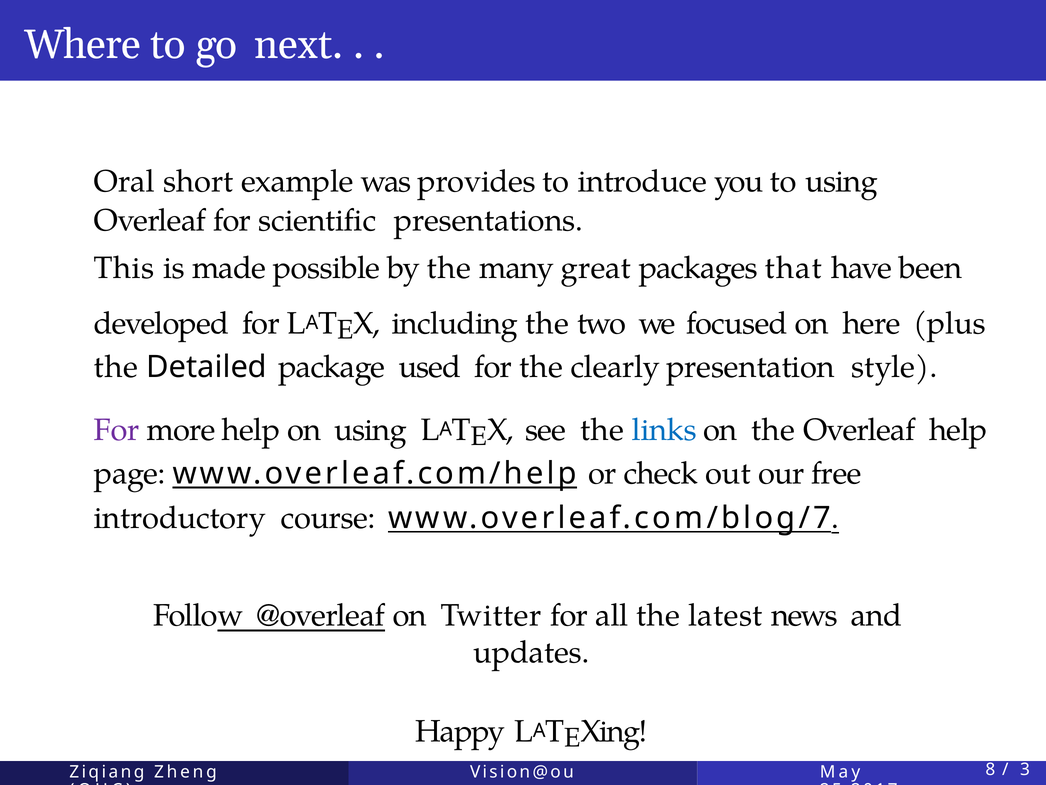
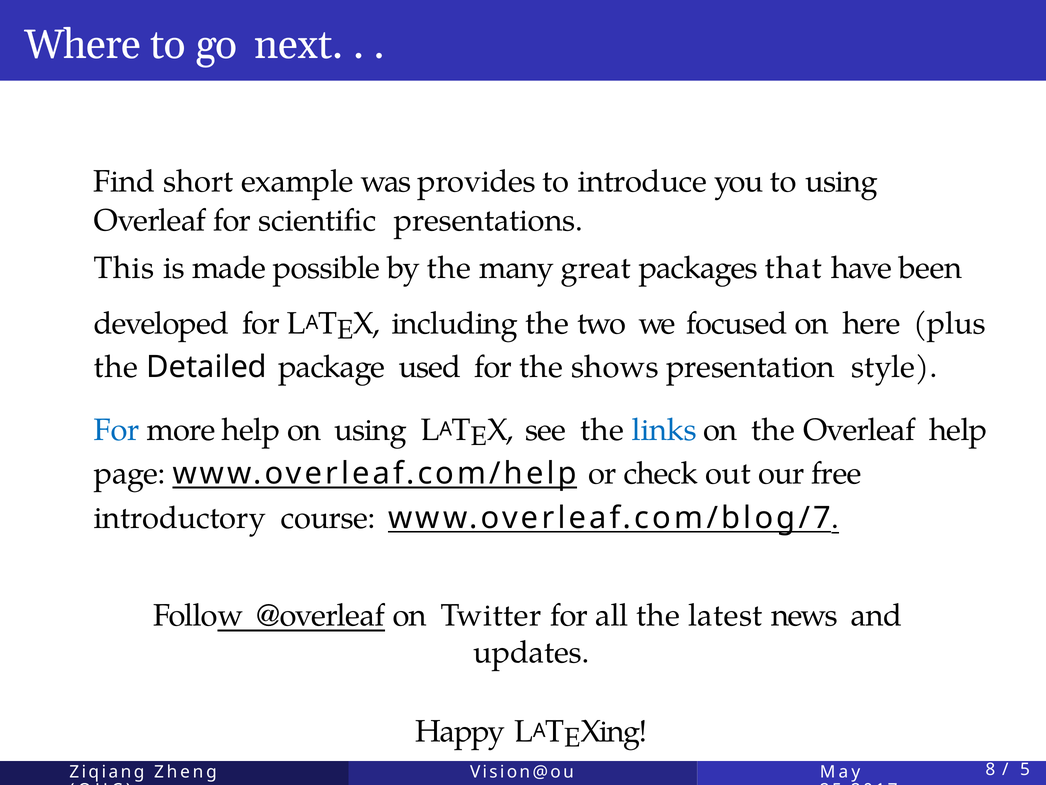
Oral: Oral -> Find (124, 181)
clearly: clearly -> shows (615, 367)
For colour: purple -> blue (117, 430)
3: 3 -> 5 (1025, 769)
